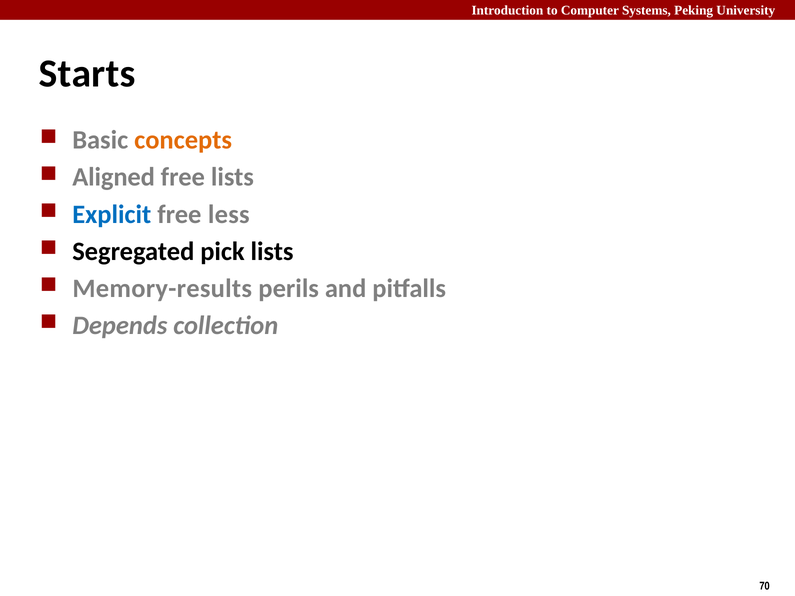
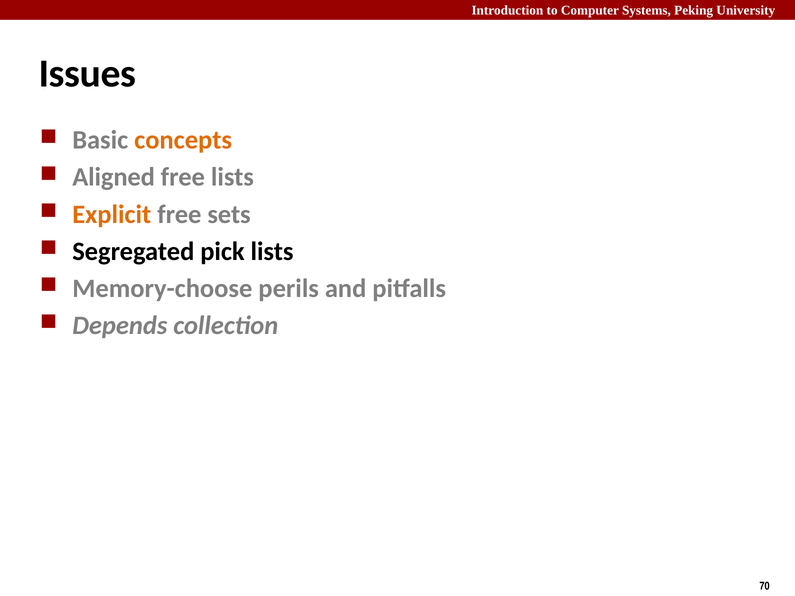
Starts: Starts -> Issues (87, 74)
Explicit colour: blue -> orange (112, 214)
less: less -> sets (229, 214)
Memory-results: Memory-results -> Memory-choose (162, 289)
